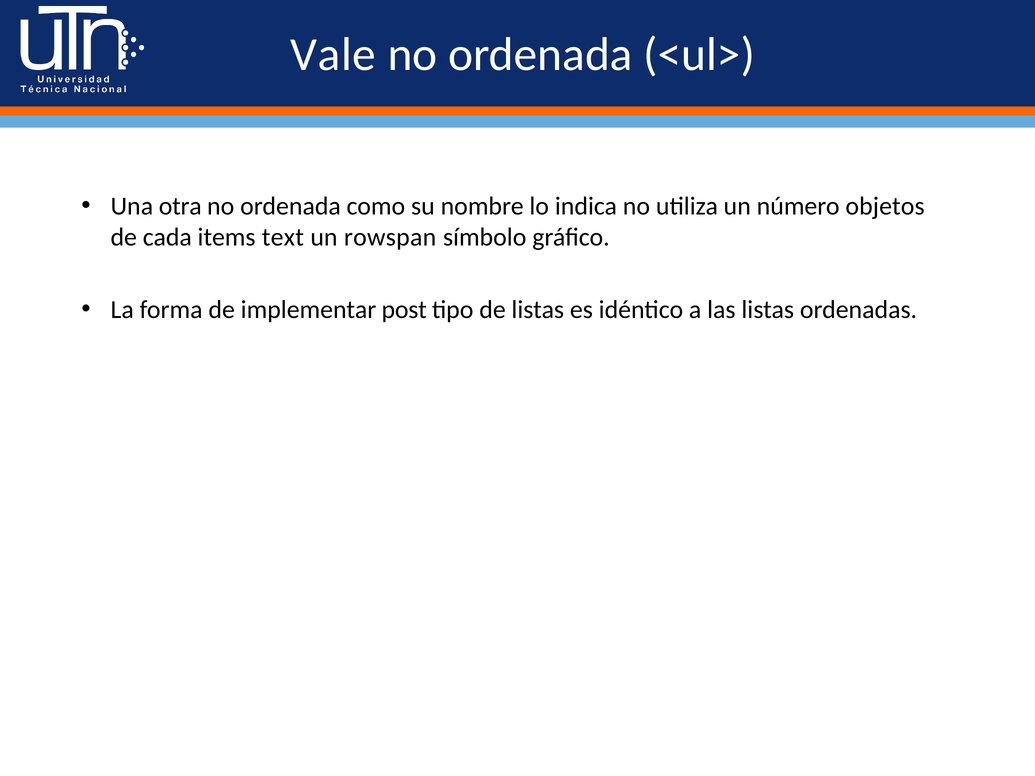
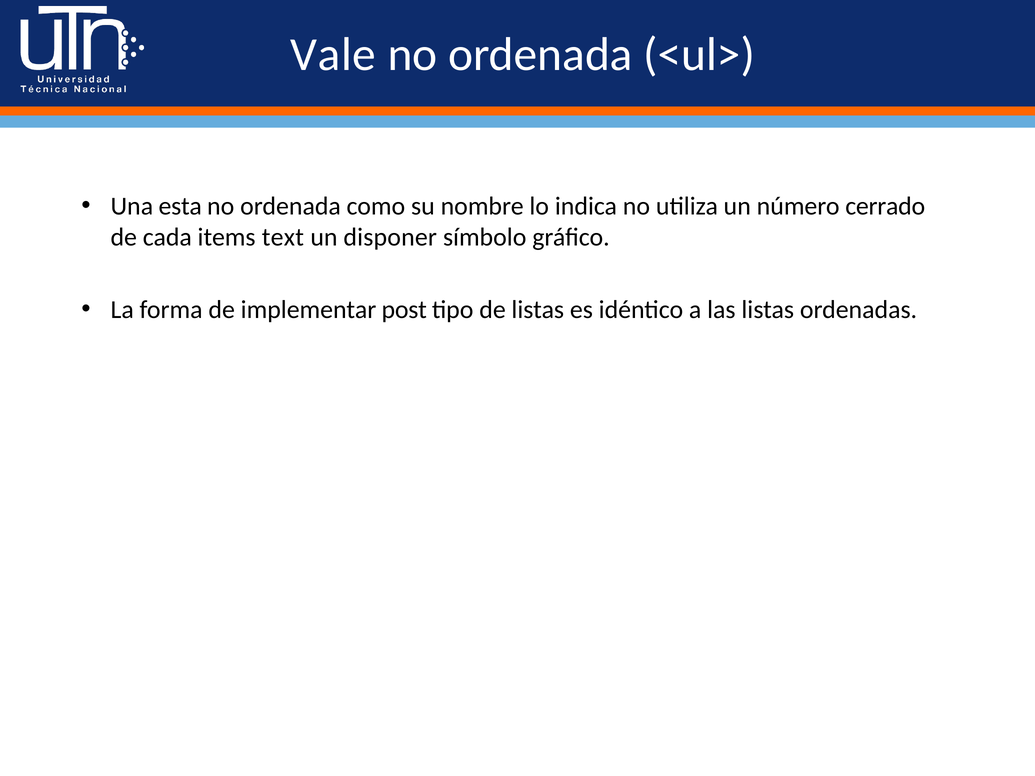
otra: otra -> esta (180, 206)
objetos: objetos -> cerrado (885, 206)
rowspan: rowspan -> disponer (390, 237)
